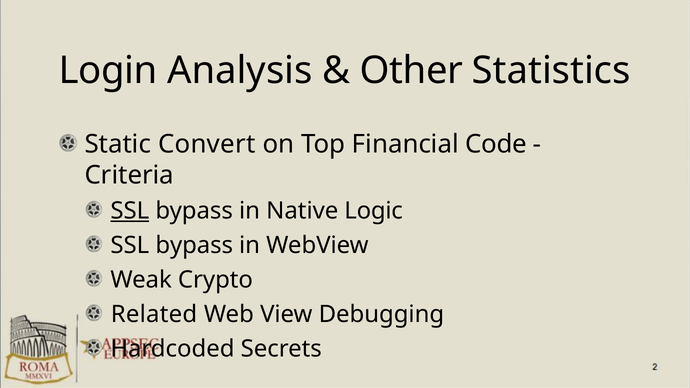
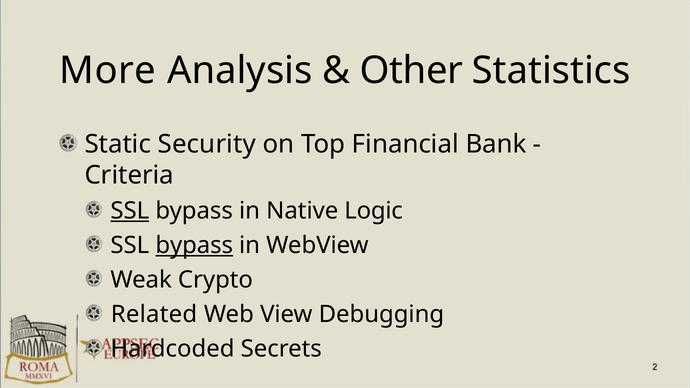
Login: Login -> More (108, 71)
Convert: Convert -> Security (207, 144)
Code: Code -> Bank (496, 144)
bypass underline: none -> present (194, 245)
